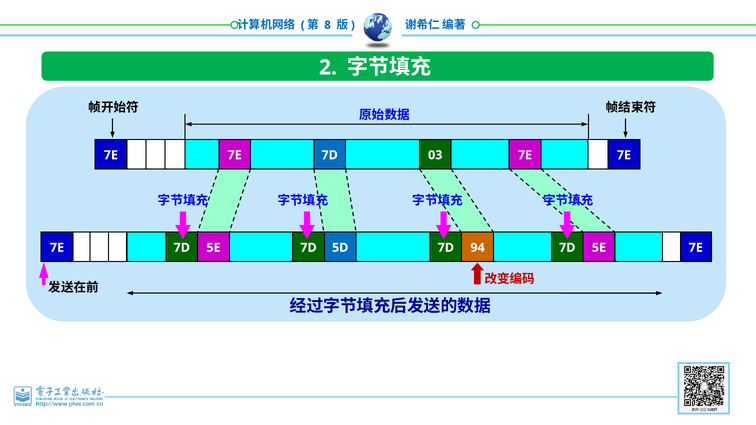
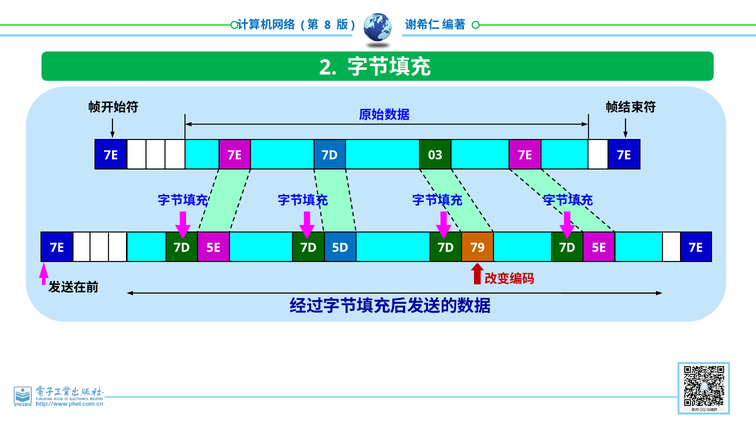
94: 94 -> 79 (478, 248)
